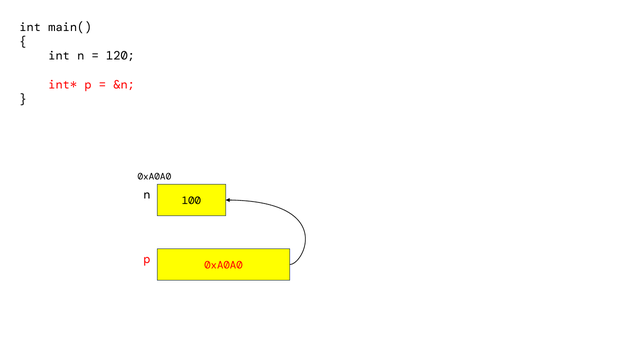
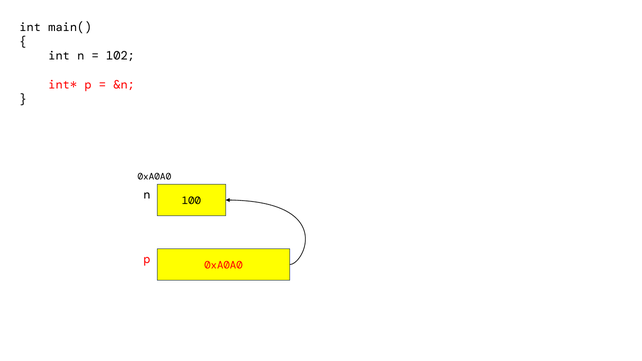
120: 120 -> 102 (121, 56)
